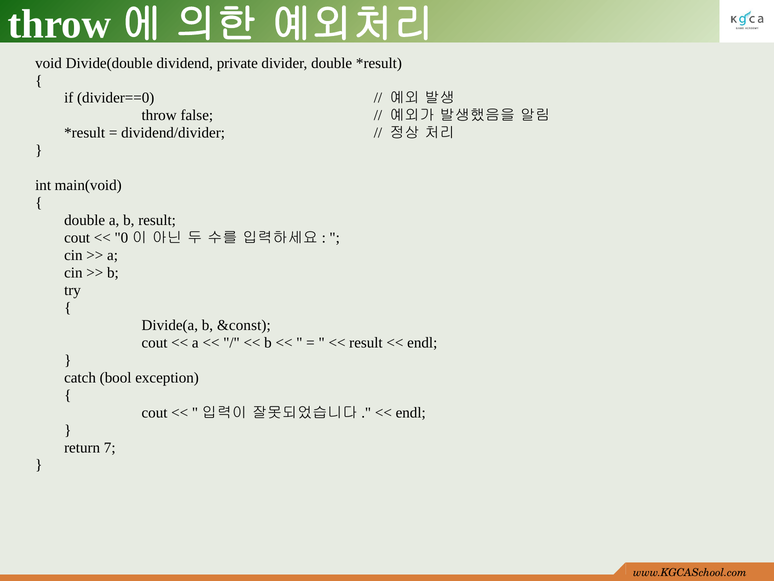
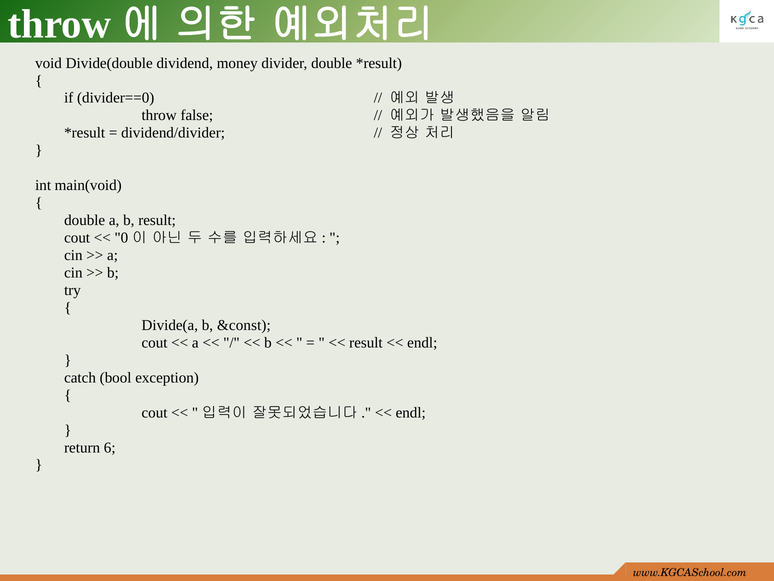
private: private -> money (237, 63)
7: 7 -> 6 (110, 447)
